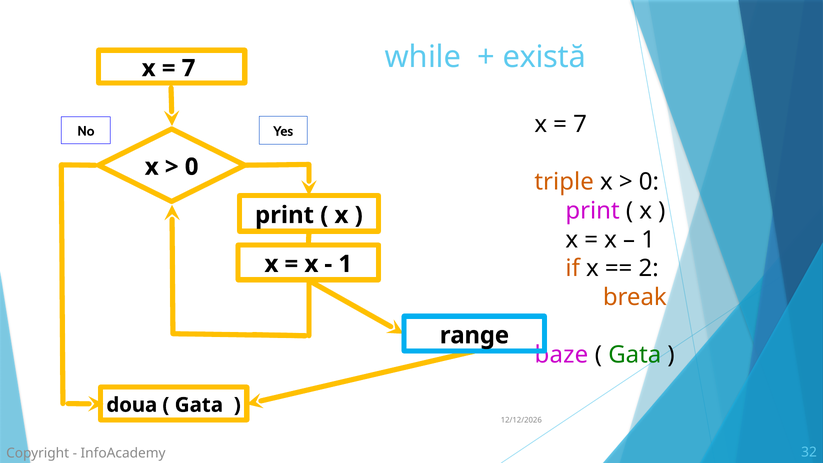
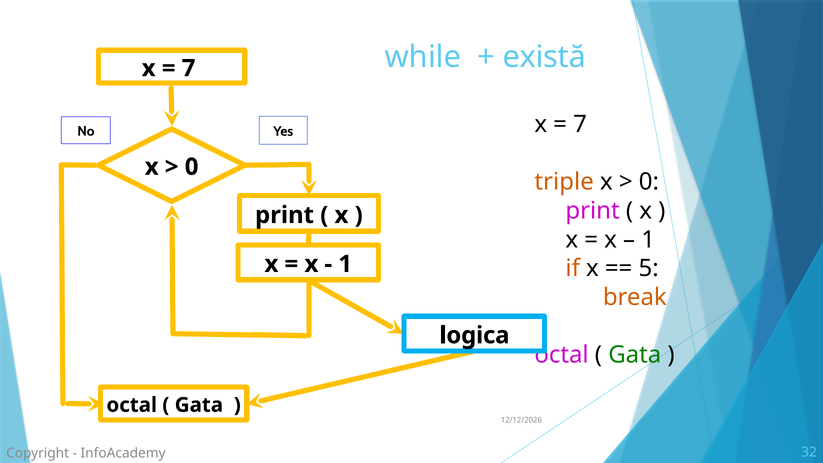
2: 2 -> 5 (649, 269)
range: range -> logica (474, 335)
baze: baze -> octal (562, 355)
doua: doua -> octal (132, 405)
